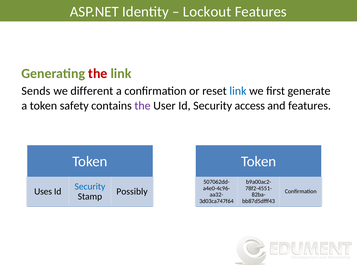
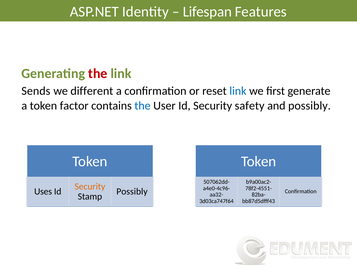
Lockout: Lockout -> Lifespan (207, 12)
safety: safety -> factor (74, 106)
the colour: purple -> blue (143, 106)
access: access -> safety (250, 106)
and features: features -> possibly (309, 106)
Security colour: blue -> orange (90, 186)
